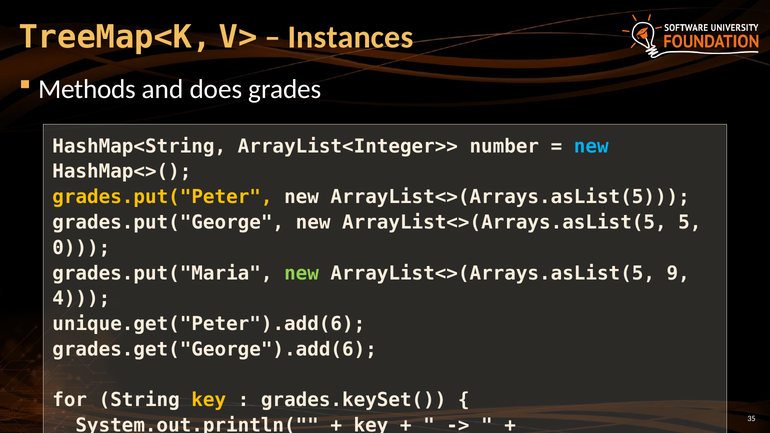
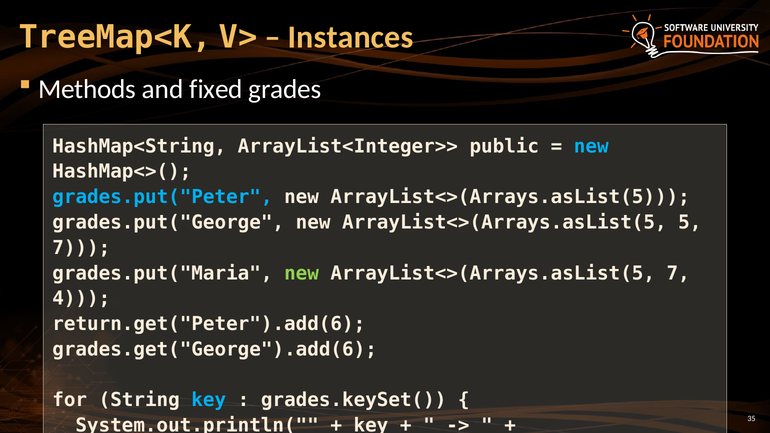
does: does -> fixed (216, 90)
number: number -> public (504, 146)
grades.put("Peter colour: yellow -> light blue (162, 197)
0: 0 -> 7 (81, 248)
ArrayList<>(Arrays.asList(5 9: 9 -> 7 (678, 273)
unique.get("Peter").add(6: unique.get("Peter").add(6 -> return.get("Peter").add(6 (209, 324)
key colour: yellow -> light blue (209, 400)
